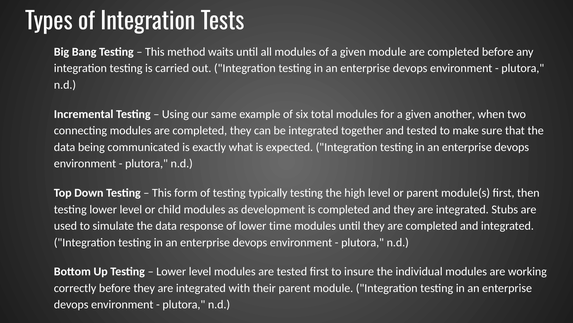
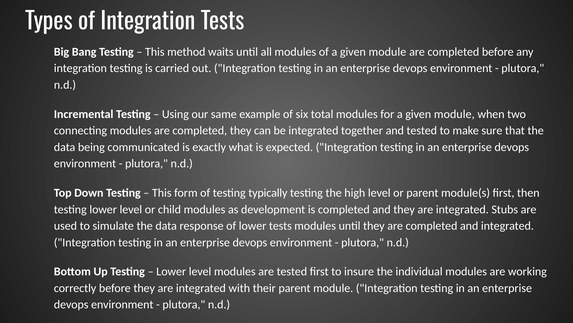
for a given another: another -> module (454, 114)
lower time: time -> tests (280, 225)
